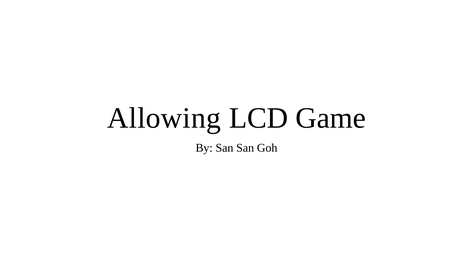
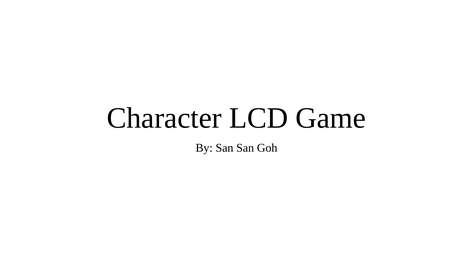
Allowing: Allowing -> Character (164, 118)
